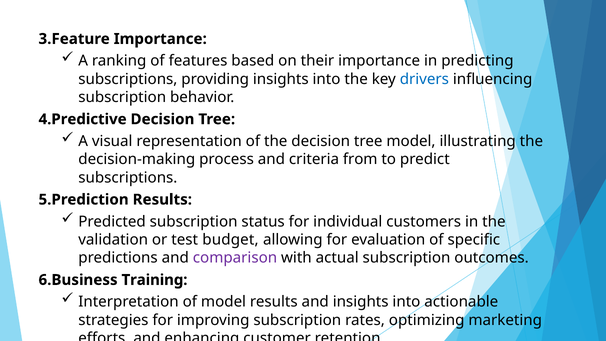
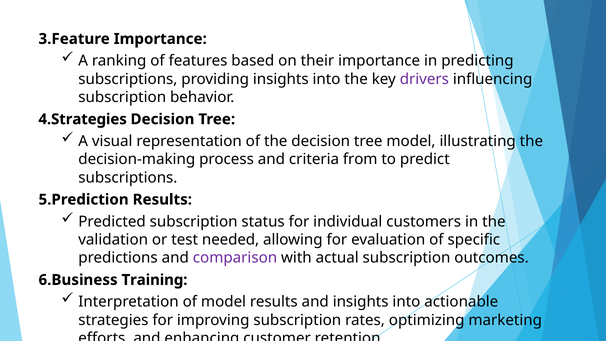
drivers colour: blue -> purple (424, 79)
4.Predictive: 4.Predictive -> 4.Strategies (83, 119)
budget: budget -> needed (231, 240)
